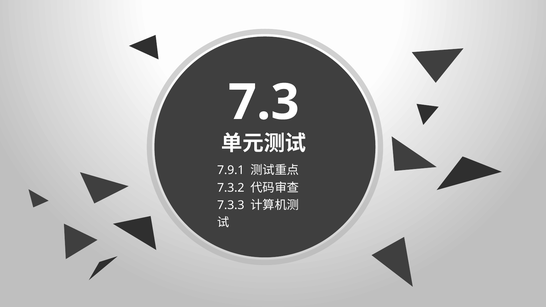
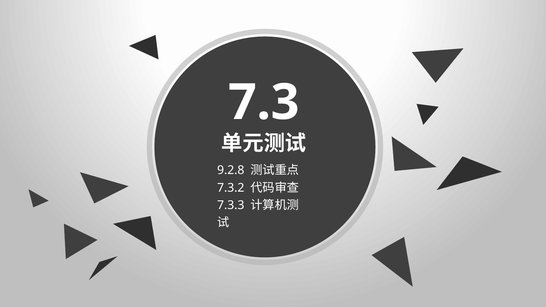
7.9.1: 7.9.1 -> 9.2.8 (231, 170)
